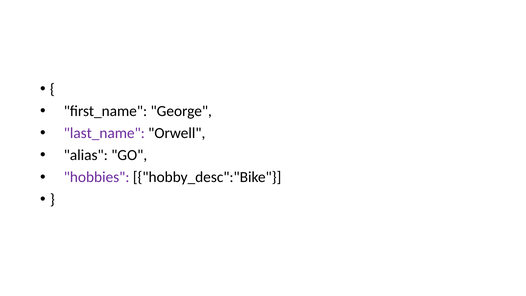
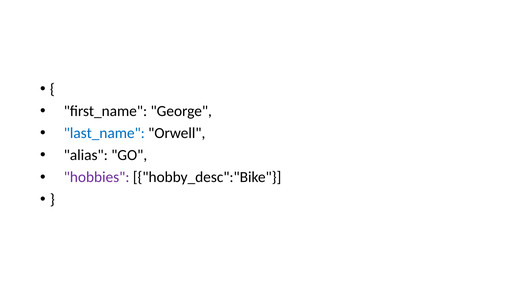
last_name colour: purple -> blue (104, 133)
